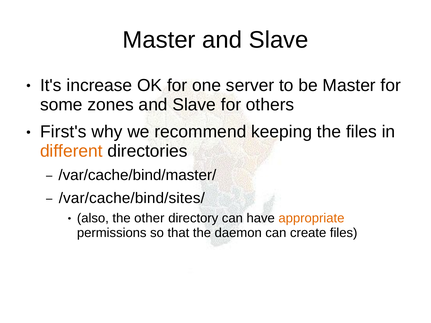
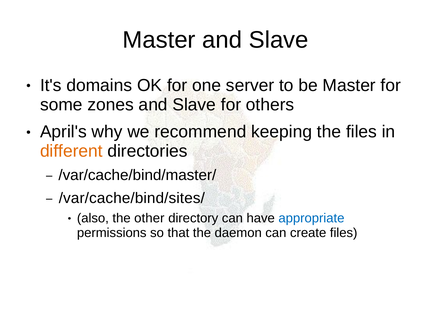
increase: increase -> domains (99, 85)
First's: First's -> April's (63, 132)
appropriate colour: orange -> blue (311, 219)
